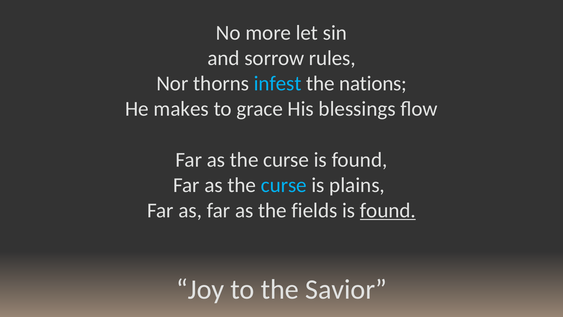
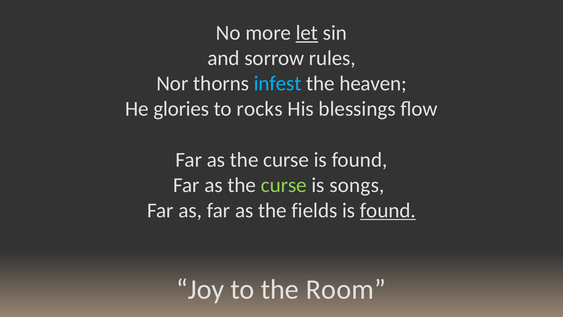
let underline: none -> present (307, 33)
nations: nations -> heaven (373, 84)
makes: makes -> glories (181, 109)
grace: grace -> rocks (260, 109)
curse colour: light blue -> light green (284, 185)
plains: plains -> songs (357, 185)
Savior: Savior -> Room (346, 289)
